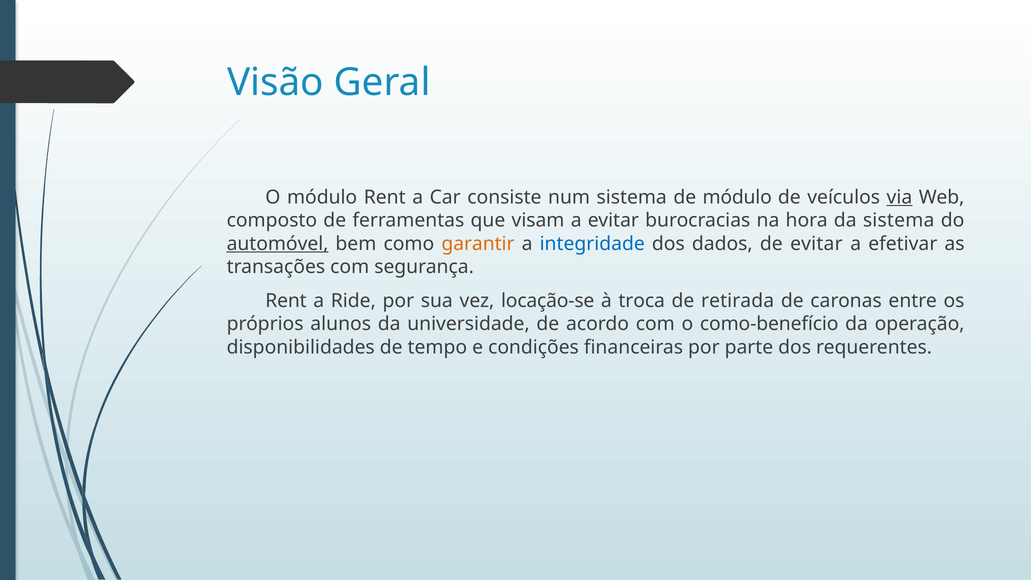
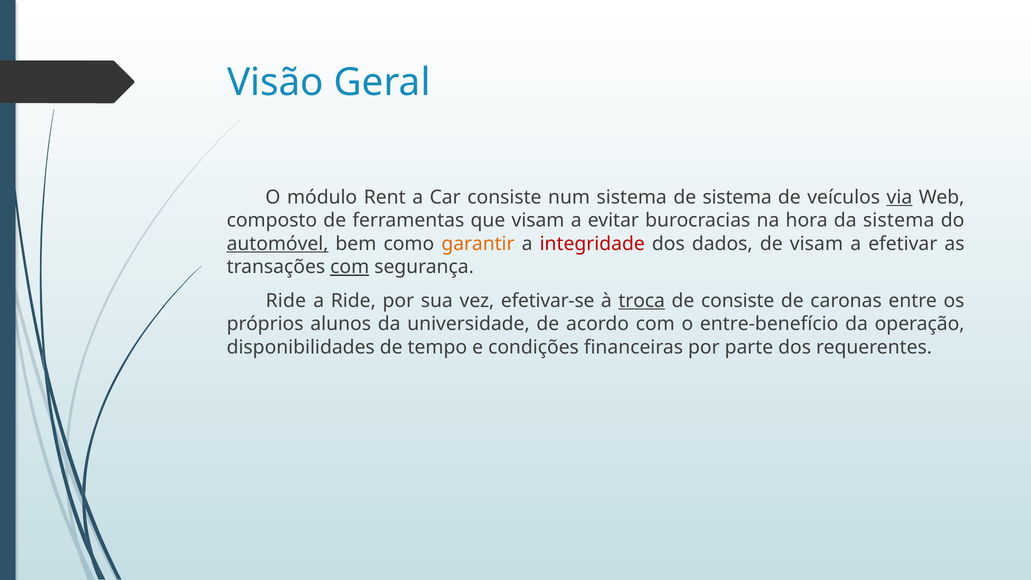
de módulo: módulo -> sistema (737, 197)
integridade colour: blue -> red (592, 244)
de evitar: evitar -> visam (816, 244)
com underline: none -> present (350, 267)
Rent: Rent -> Ride (286, 301)
locação-se: locação-se -> efetivar-se (548, 301)
troca underline: none -> present (642, 301)
de retirada: retirada -> consiste (738, 301)
como-benefício: como-benefício -> entre-benefício (769, 324)
